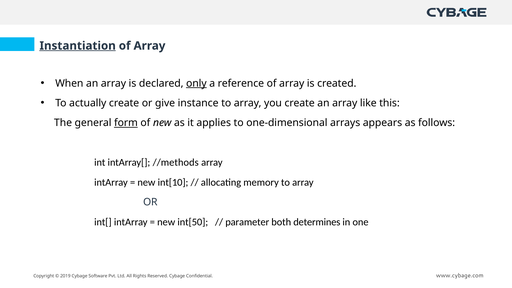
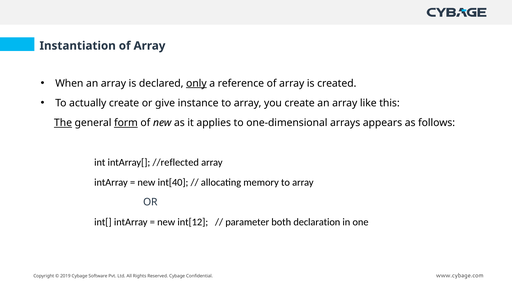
Instantiation underline: present -> none (78, 46)
The underline: none -> present (63, 123)
//methods: //methods -> //reflected (176, 163)
int[10: int[10 -> int[40 (173, 182)
int[50: int[50 -> int[12 (193, 222)
determines: determines -> declaration (317, 222)
